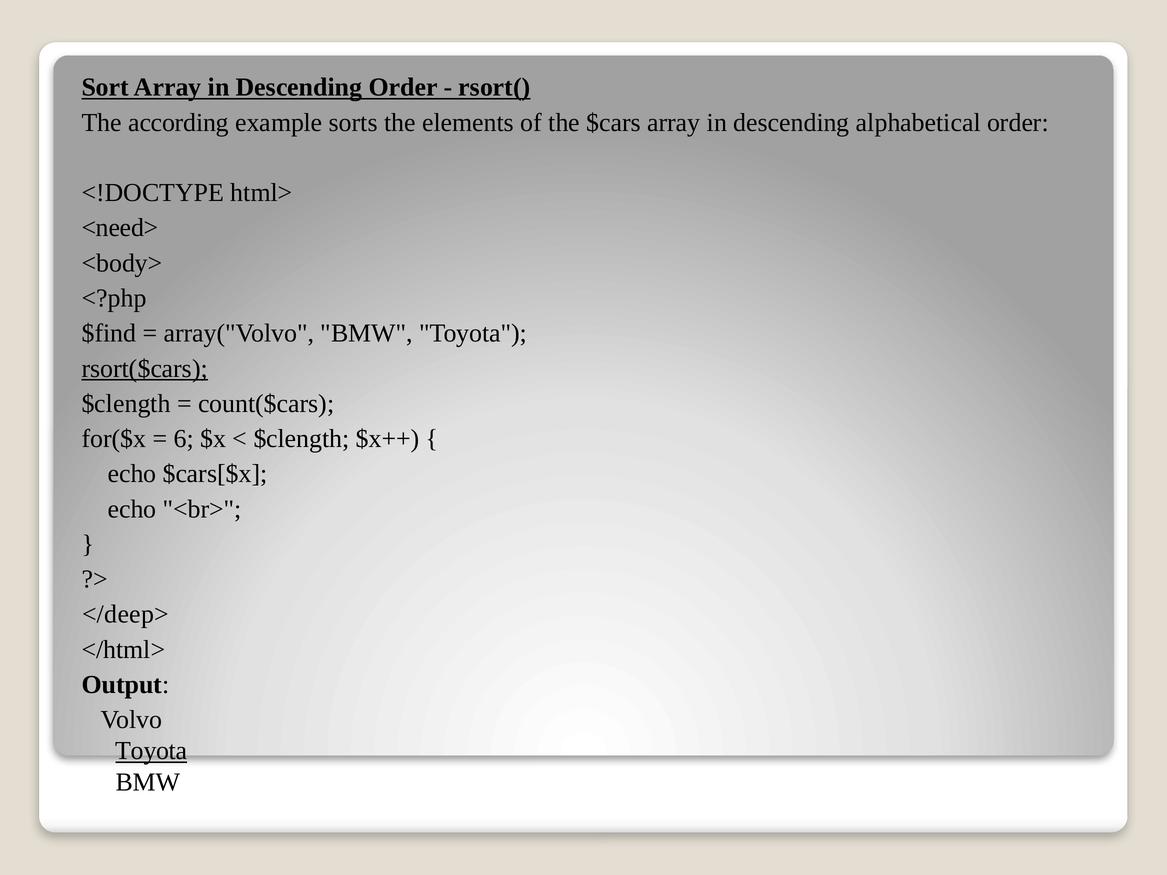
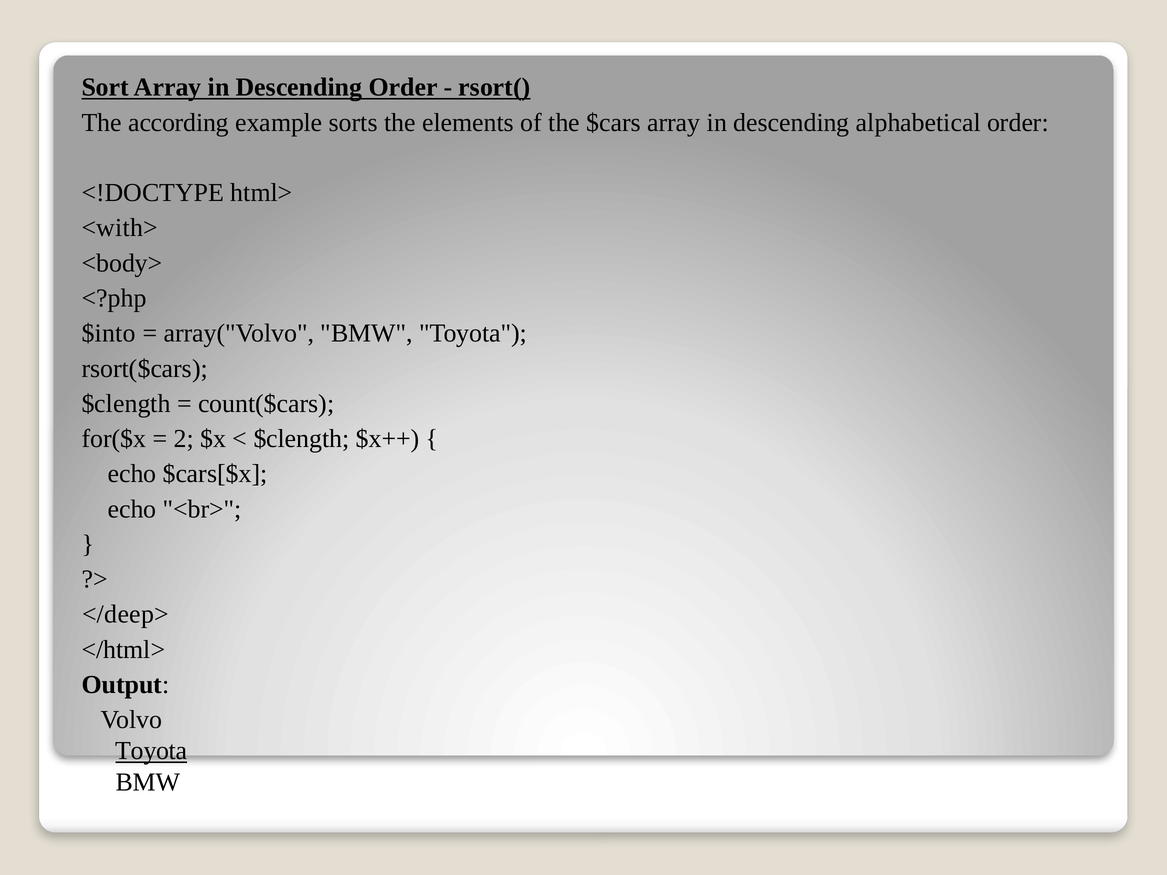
<need>: <need> -> <with> (120, 228)
$find: $find -> $into (109, 333)
rsort($cars underline: present -> none (145, 369)
6: 6 -> 2 (184, 439)
